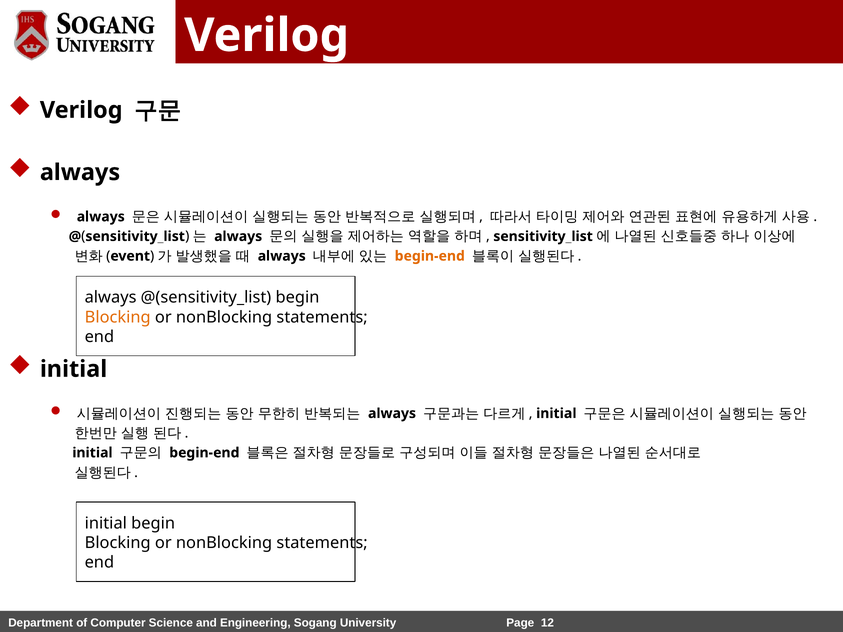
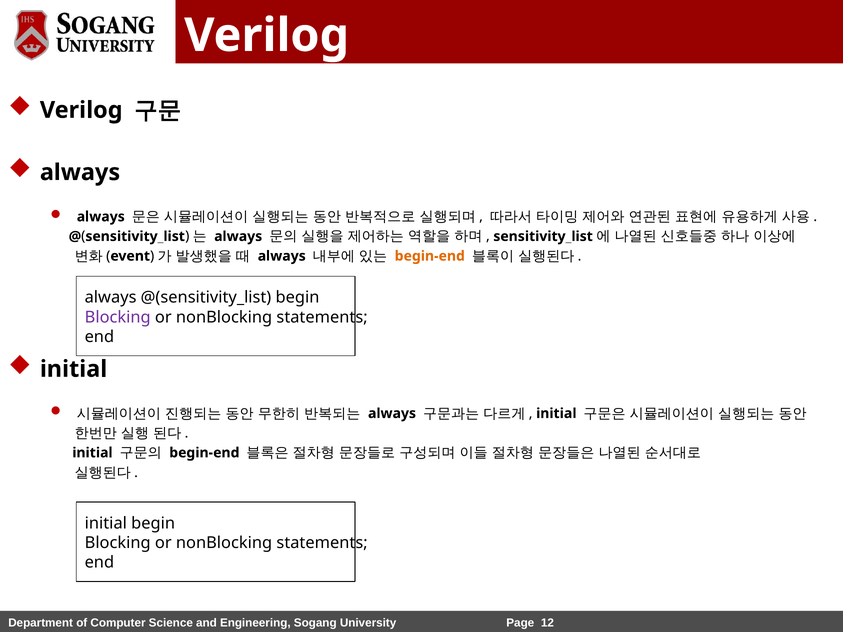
Blocking colour: orange -> purple (118, 317)
